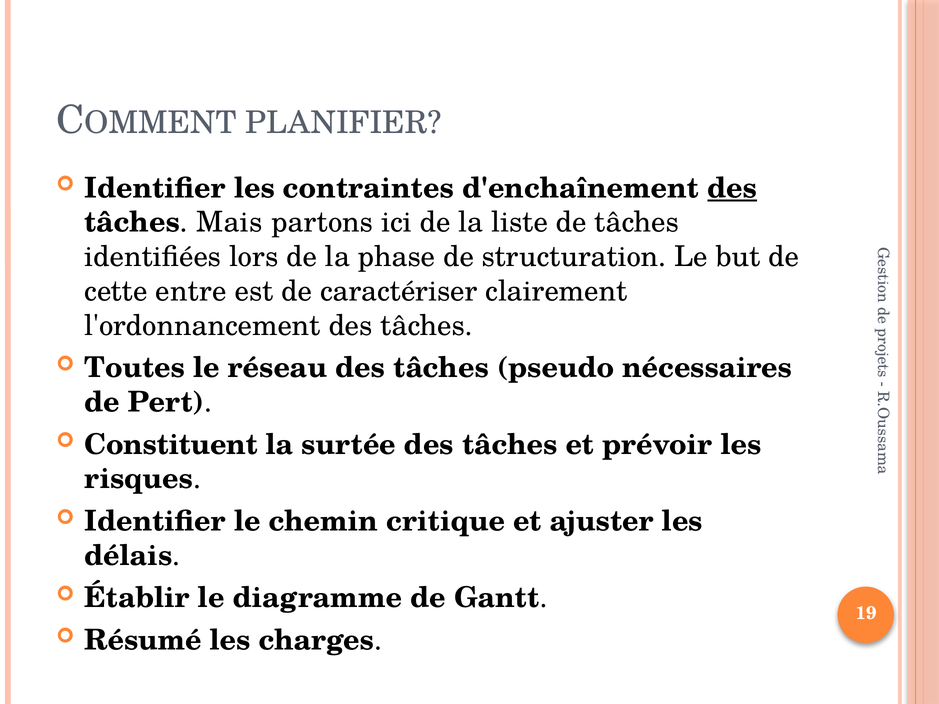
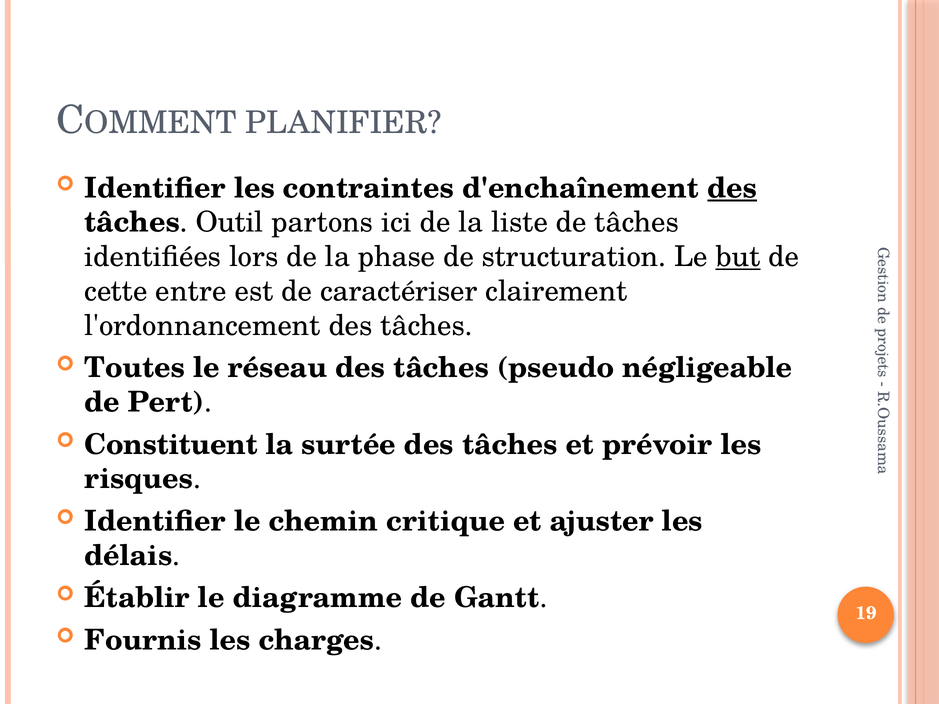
Mais: Mais -> Outil (230, 223)
but underline: none -> present (738, 257)
nécessaires: nécessaires -> négligeable (707, 368)
Résumé: Résumé -> Fournis (143, 640)
